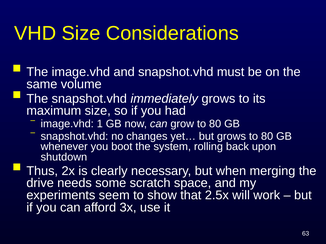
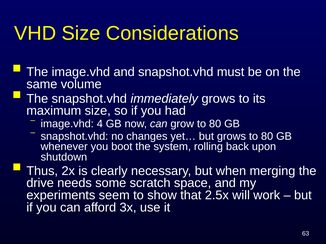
1: 1 -> 4 (100, 124)
